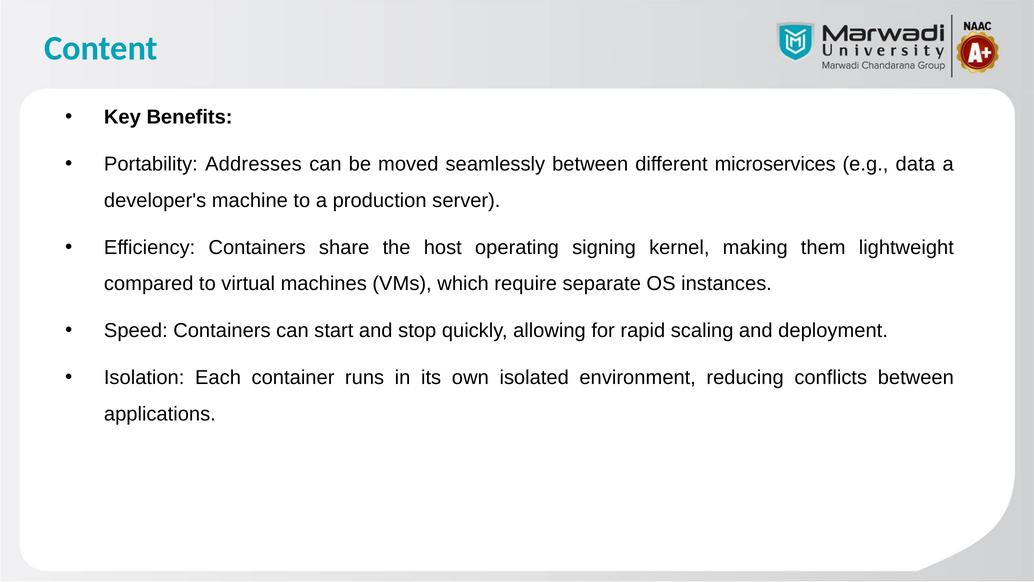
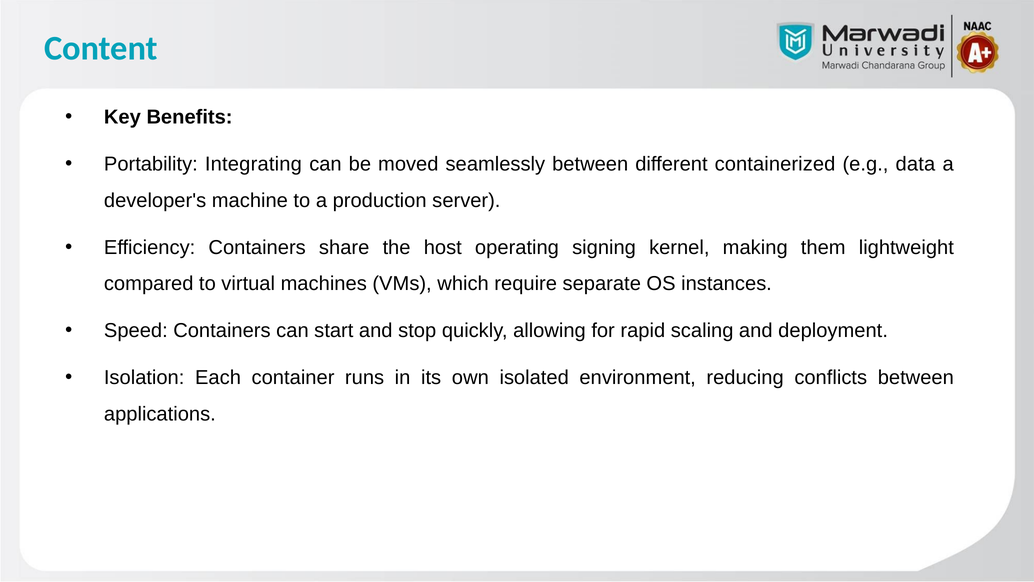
Addresses: Addresses -> Integrating (253, 164)
microservices: microservices -> containerized (775, 164)
